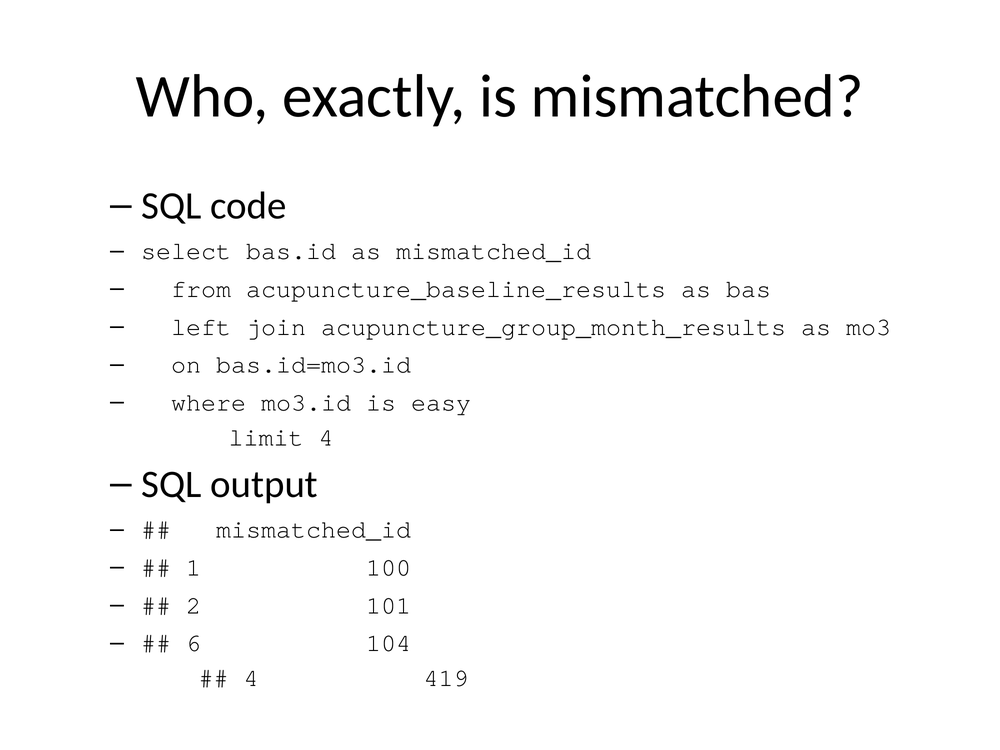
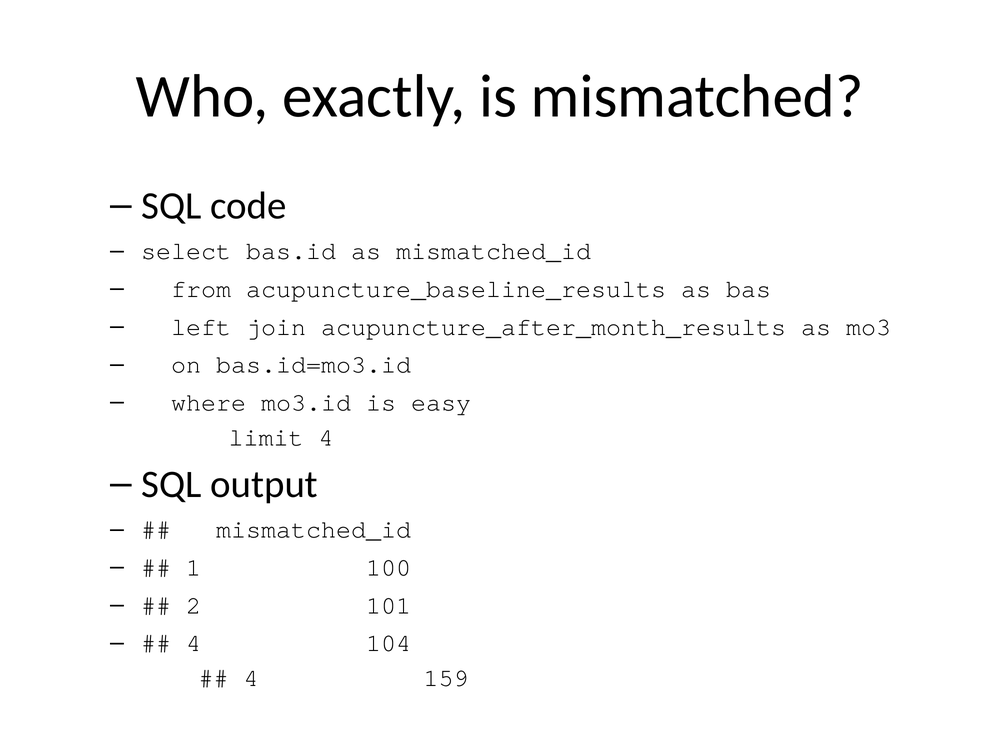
acupuncture_group_month_results: acupuncture_group_month_results -> acupuncture_after_month_results (554, 327)
6: 6 -> 4 (194, 643)
419: 419 -> 159 (446, 678)
